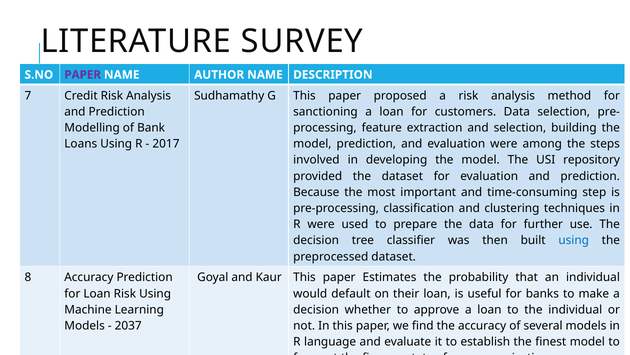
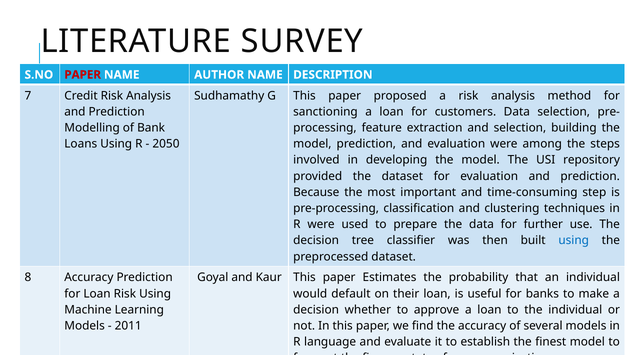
PAPER colour: purple -> red (83, 75)
2017: 2017 -> 2050 (166, 144)
2037: 2037 -> 2011 (128, 325)
